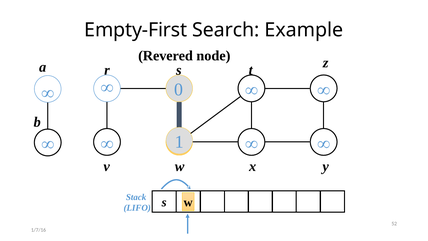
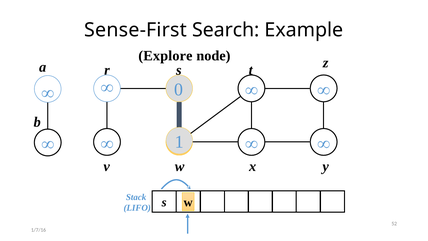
Empty-First: Empty-First -> Sense-First (136, 30)
Revered: Revered -> Explore (165, 56)
